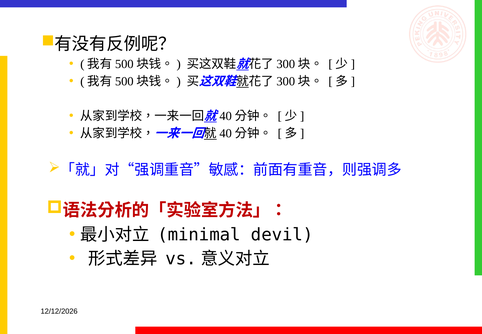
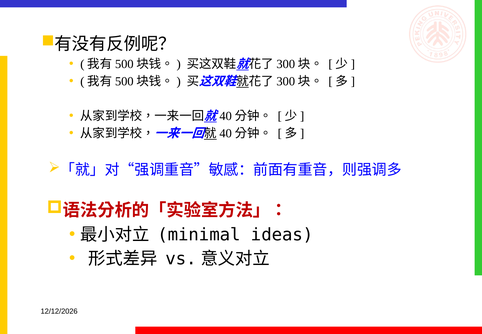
devil: devil -> ideas (282, 234)
